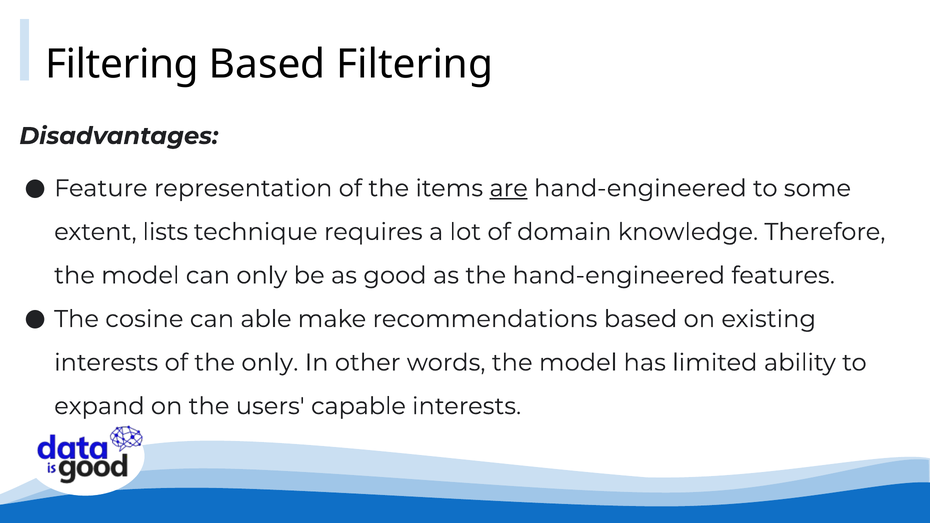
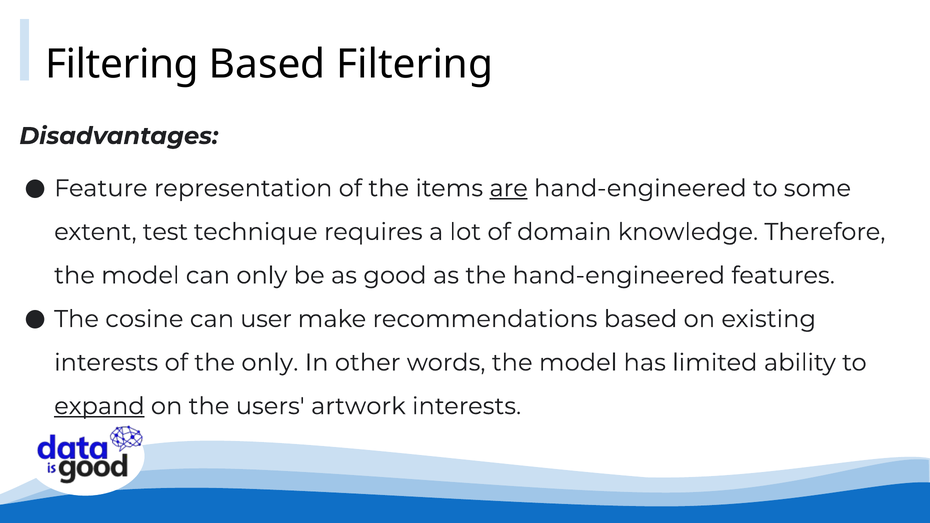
lists: lists -> test (165, 232)
able: able -> user (266, 319)
expand underline: none -> present (99, 406)
capable: capable -> artwork (358, 406)
